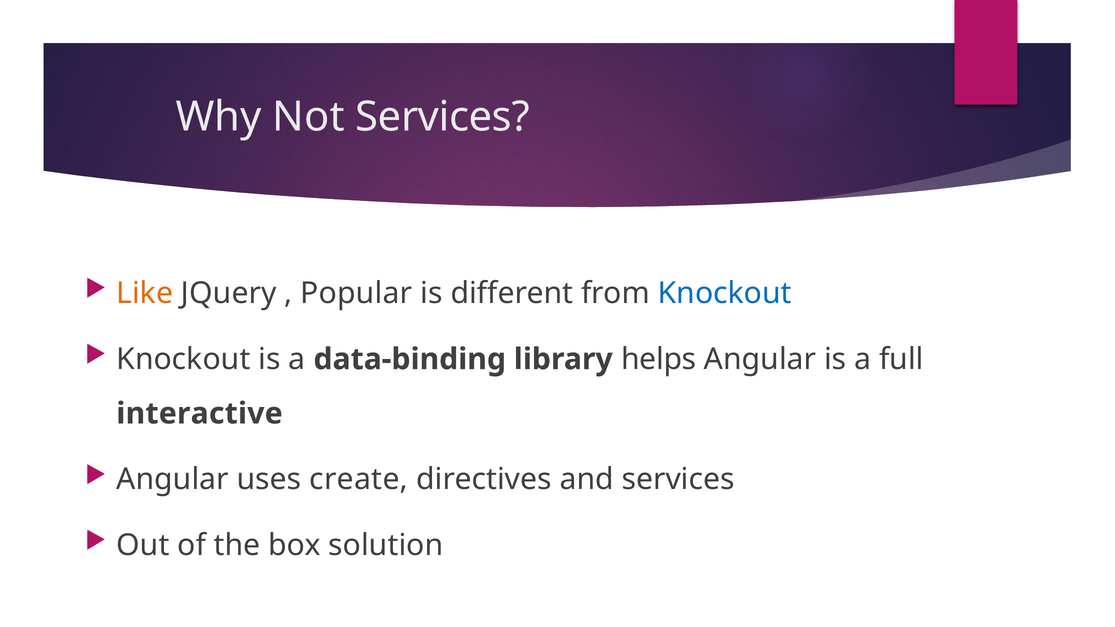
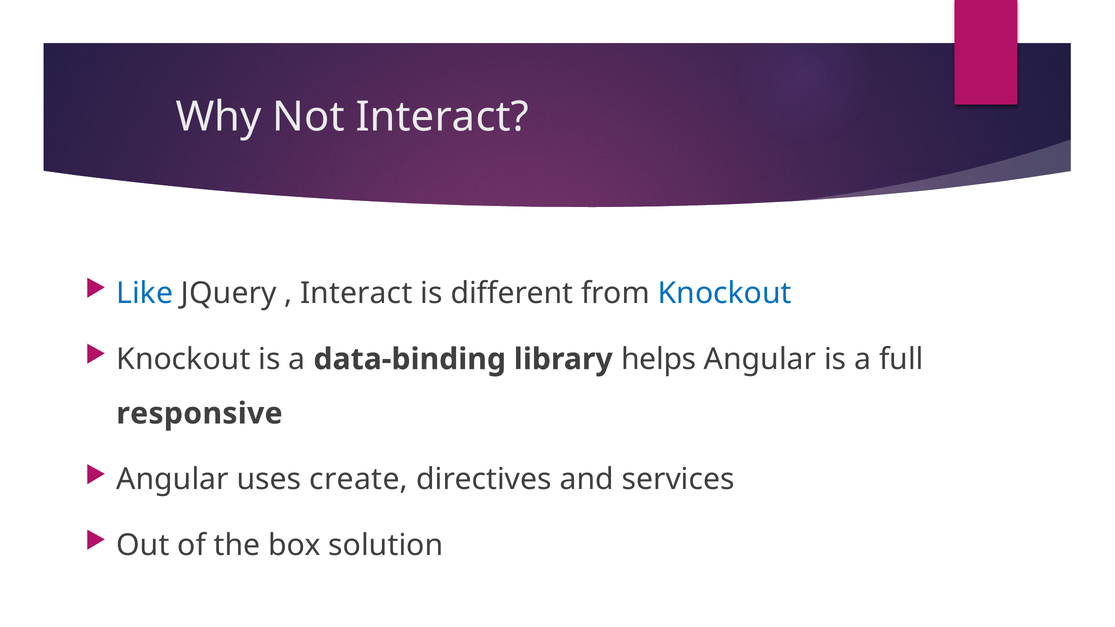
Not Services: Services -> Interact (442, 117)
Like colour: orange -> blue (145, 293)
Popular: Popular -> Interact (356, 293)
interactive: interactive -> responsive (199, 414)
